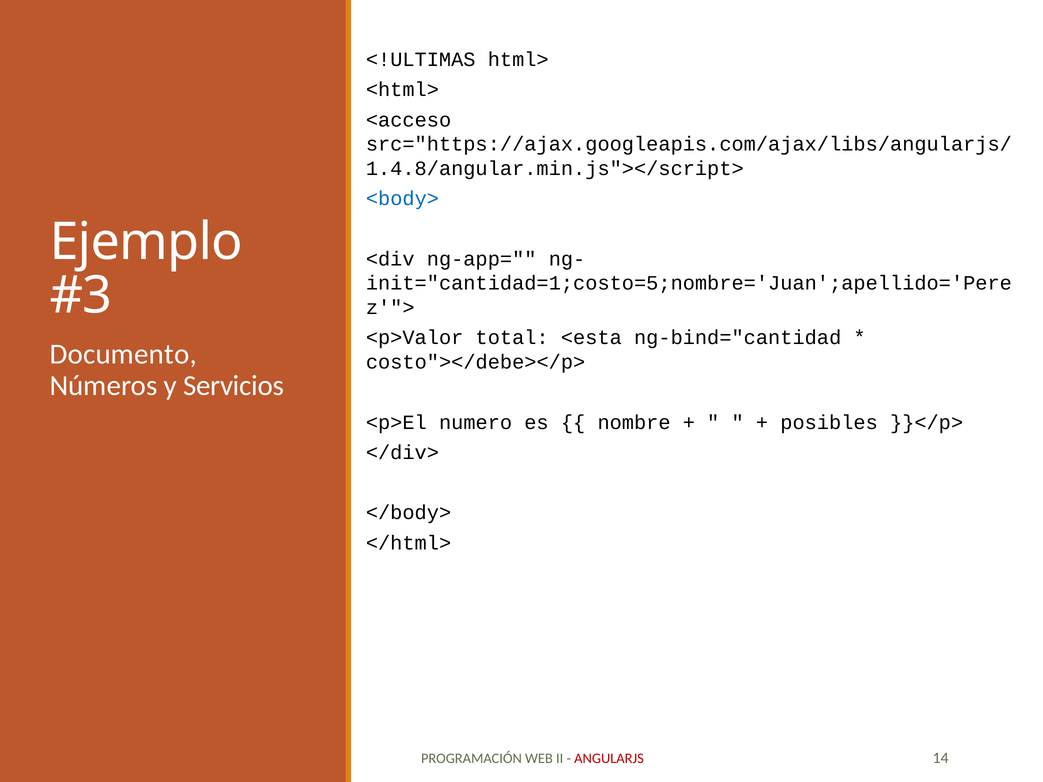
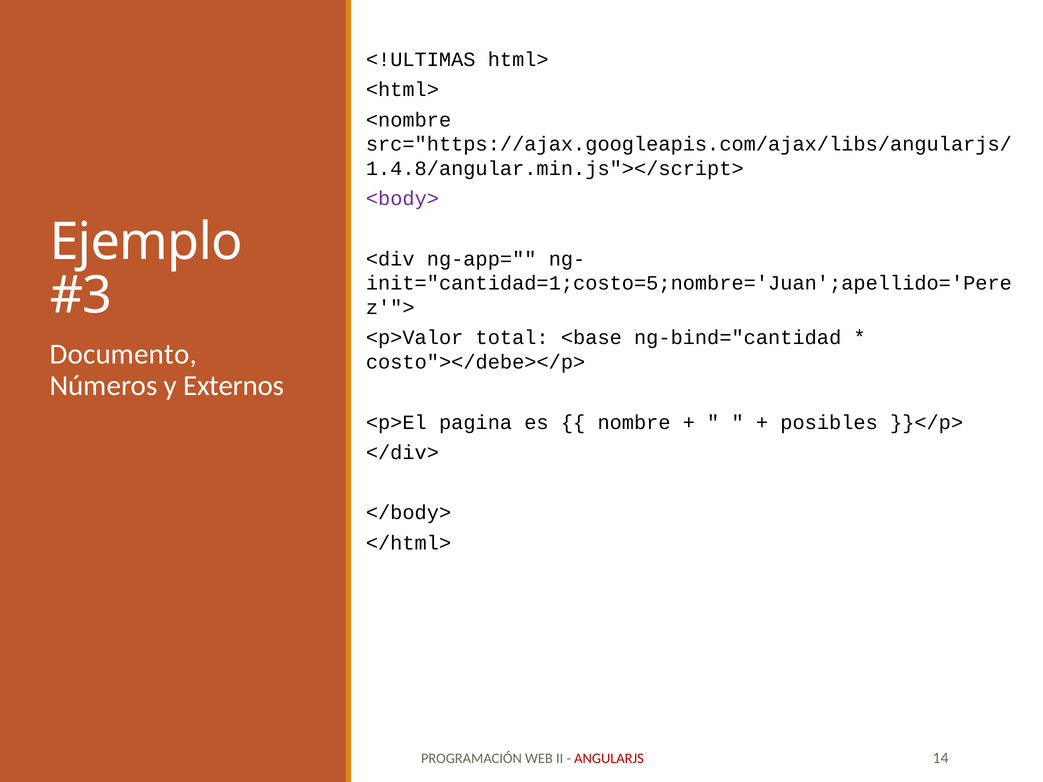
<acceso: <acceso -> <nombre (409, 120)
<body> colour: blue -> purple (402, 199)
<esta: <esta -> <base (591, 338)
Servicios: Servicios -> Externos (234, 386)
numero: numero -> pagina (476, 422)
